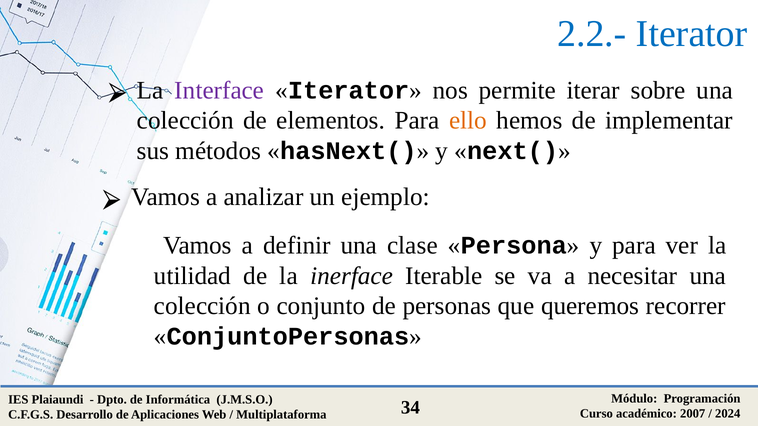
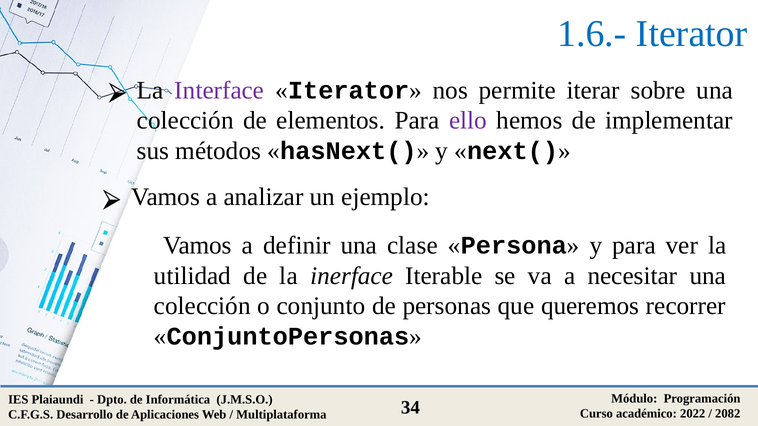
2.2.-: 2.2.- -> 1.6.- (592, 34)
ello colour: orange -> purple (468, 121)
2007: 2007 -> 2022 (693, 414)
2024: 2024 -> 2082 (728, 414)
